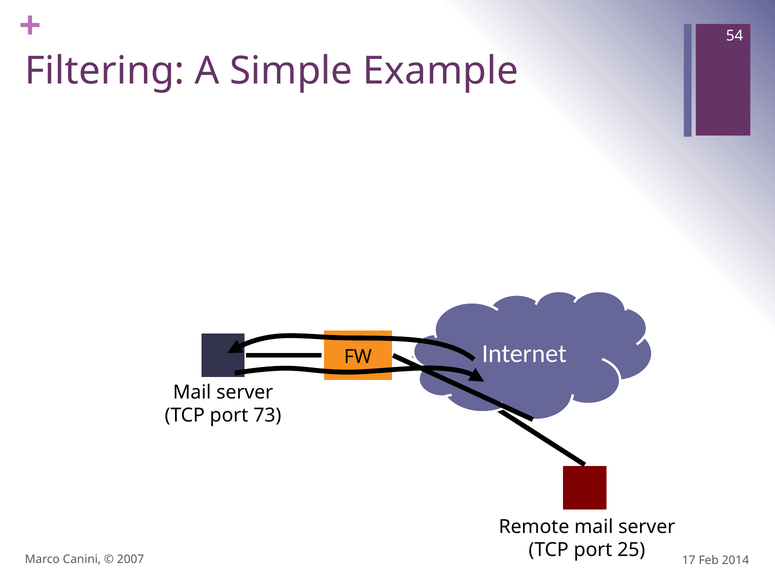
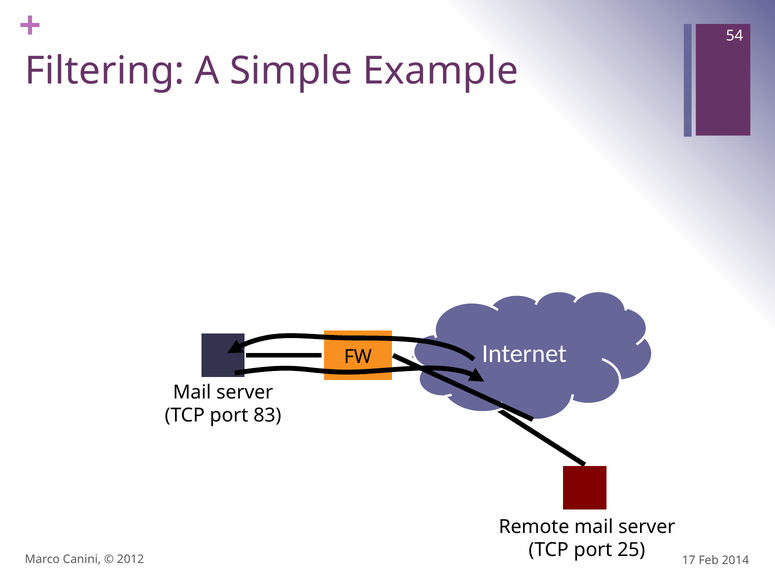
73: 73 -> 83 (267, 416)
2007: 2007 -> 2012 (131, 560)
